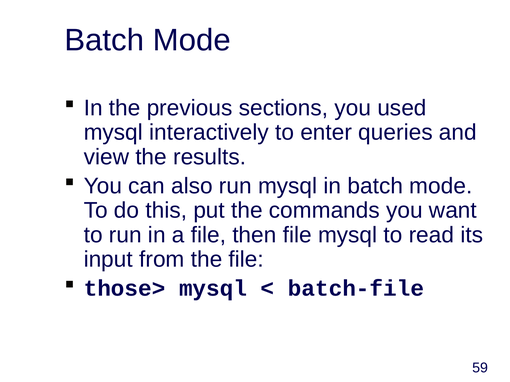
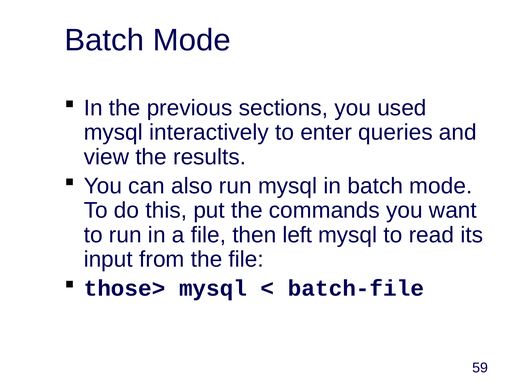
then file: file -> left (297, 235)
